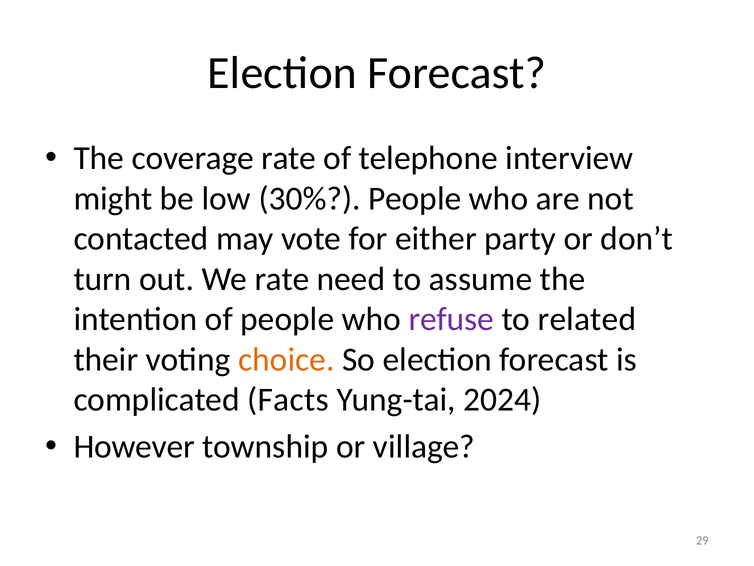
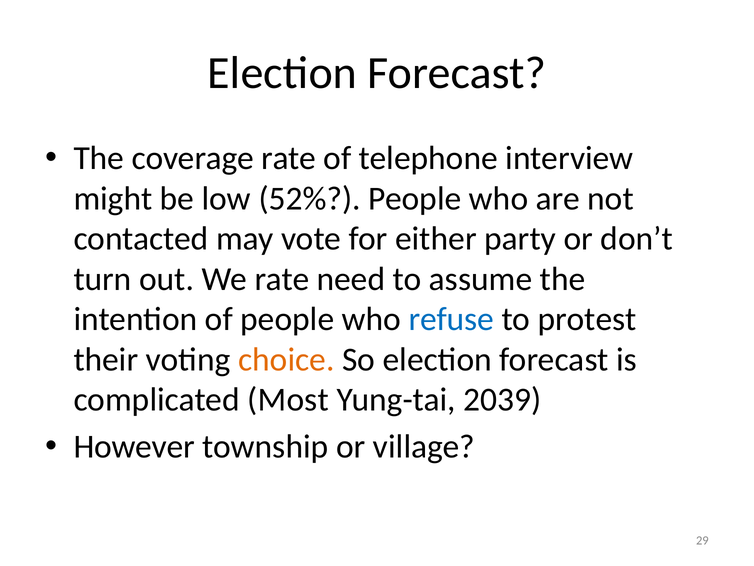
30%: 30% -> 52% (310, 198)
refuse colour: purple -> blue (451, 319)
related: related -> protest (587, 319)
Facts: Facts -> Most (288, 400)
2024: 2024 -> 2039 (502, 400)
